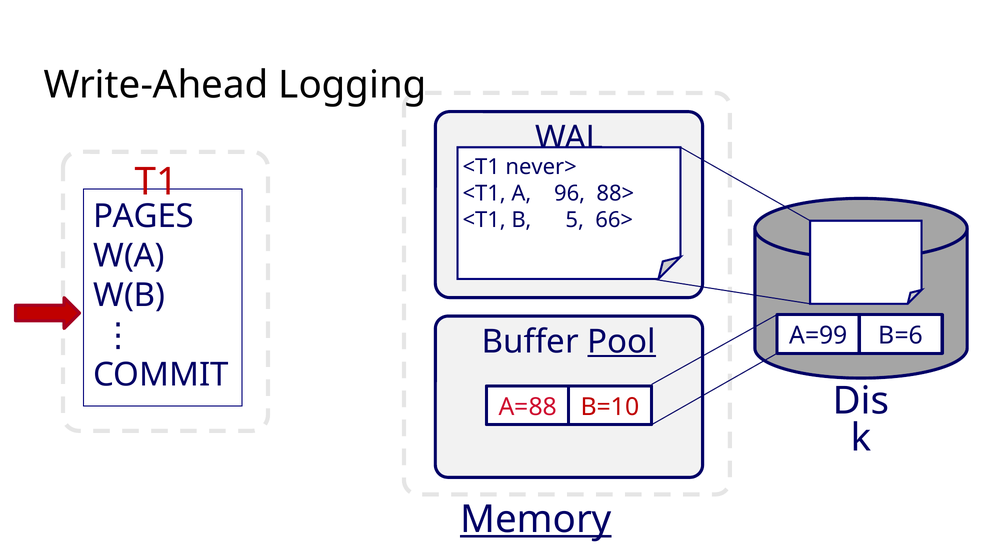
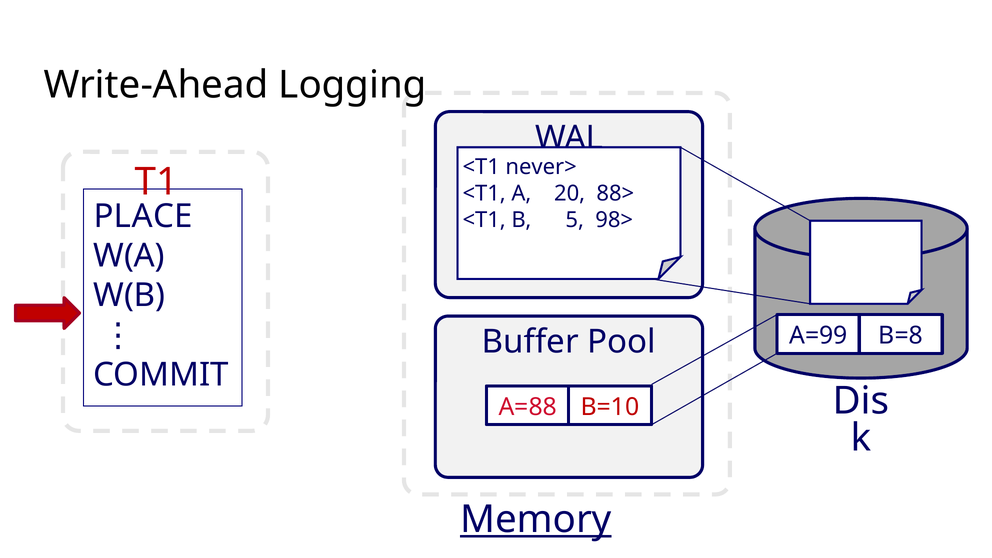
96: 96 -> 20 (570, 193)
PAGES: PAGES -> PLACE (143, 216)
66>: 66> -> 98> (614, 220)
B=6: B=6 -> B=8 (901, 336)
Pool underline: present -> none (622, 342)
